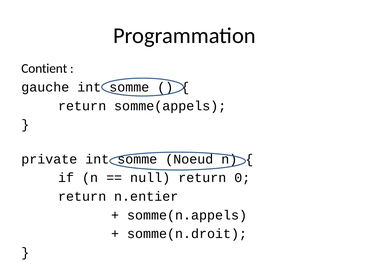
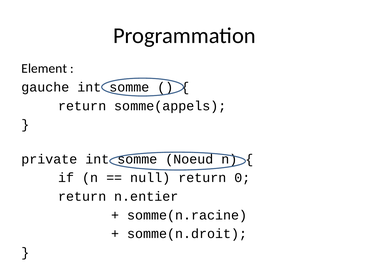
Contient: Contient -> Element (44, 69)
somme(n.appels: somme(n.appels -> somme(n.racine (187, 215)
